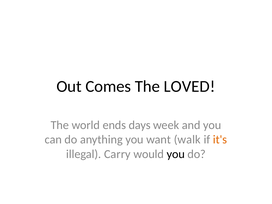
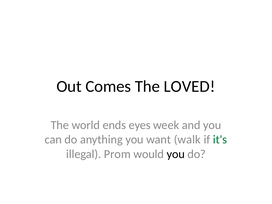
days: days -> eyes (140, 125)
it's colour: orange -> green (220, 140)
Carry: Carry -> Prom (117, 154)
